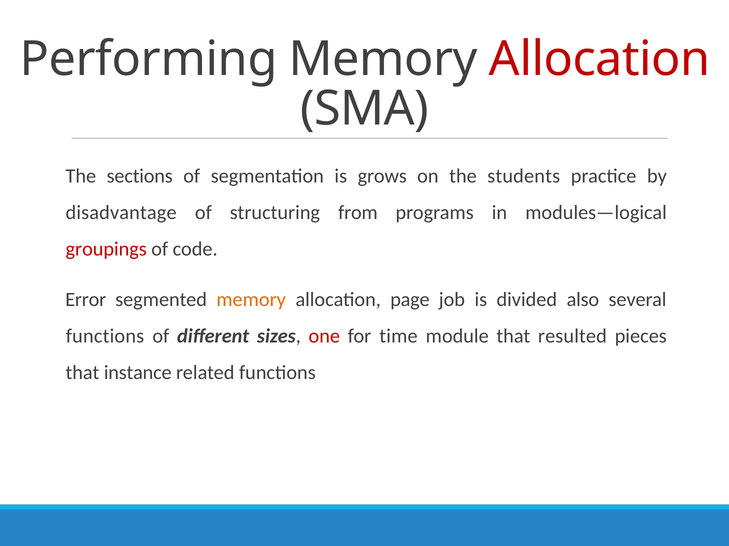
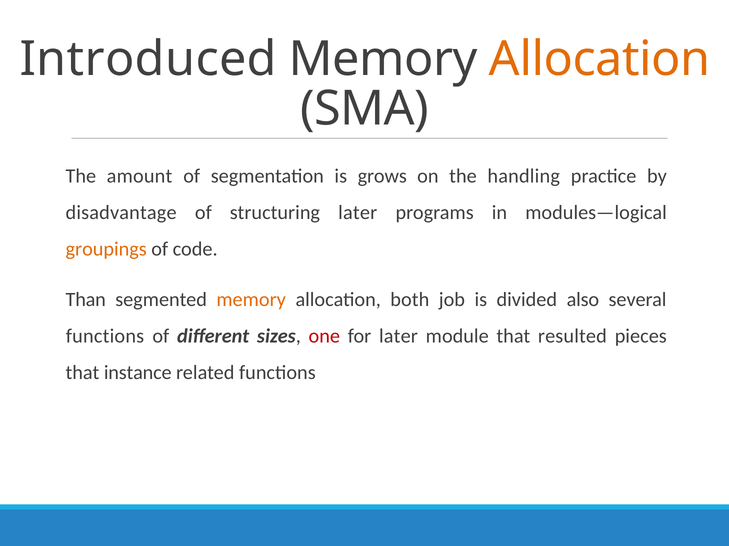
Performing: Performing -> Introduced (148, 59)
Allocation colour: red -> orange (600, 59)
sections: sections -> amount (140, 177)
students: students -> handling (524, 177)
structuring from: from -> later (358, 213)
groupings colour: red -> orange (106, 249)
Error: Error -> Than (86, 300)
page: page -> both (410, 300)
for time: time -> later (398, 336)
